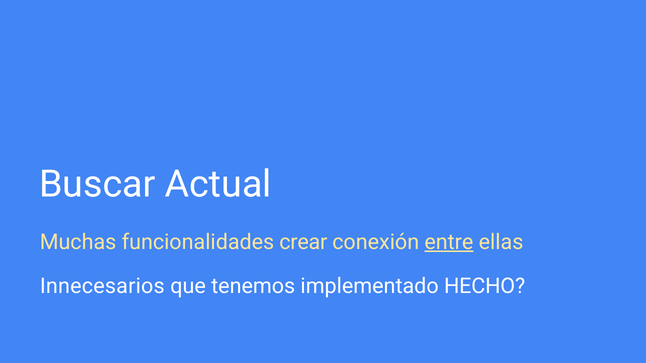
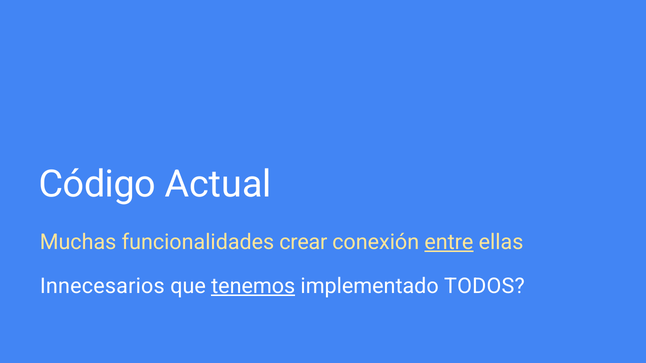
Buscar: Buscar -> Código (97, 184)
tenemos underline: none -> present (253, 286)
HECHO: HECHO -> TODOS (484, 286)
